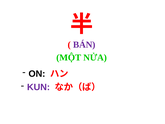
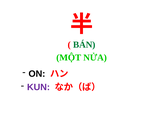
BÁN colour: purple -> green (84, 45)
